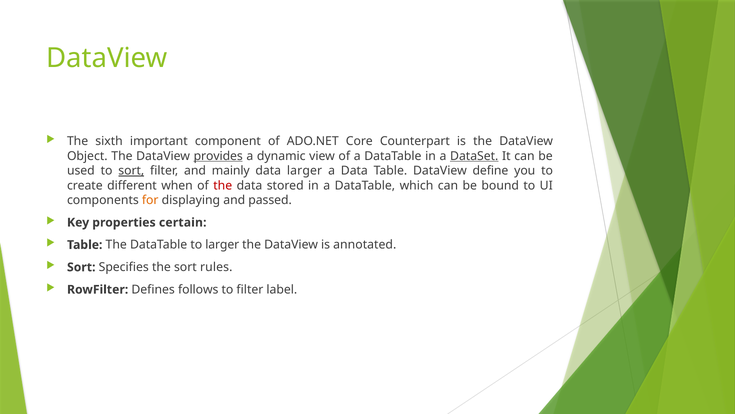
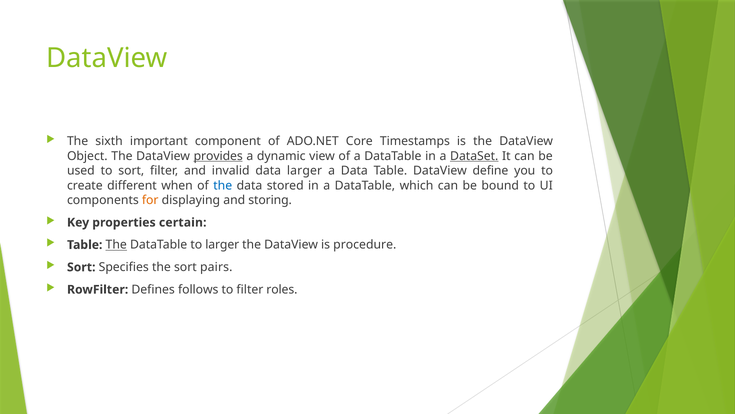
Counterpart: Counterpart -> Timestamps (415, 141)
sort underline: present -> none (131, 171)
mainly: mainly -> invalid (231, 171)
the colour: red -> blue (223, 185)
passed: passed -> storing (270, 200)
The underline: none -> present (116, 245)
annotated: annotated -> procedure (365, 245)
rules: rules -> pairs (216, 267)
label: label -> roles (282, 289)
